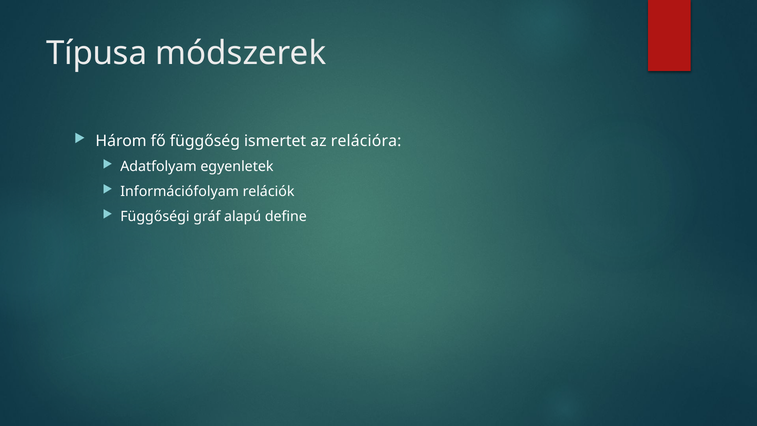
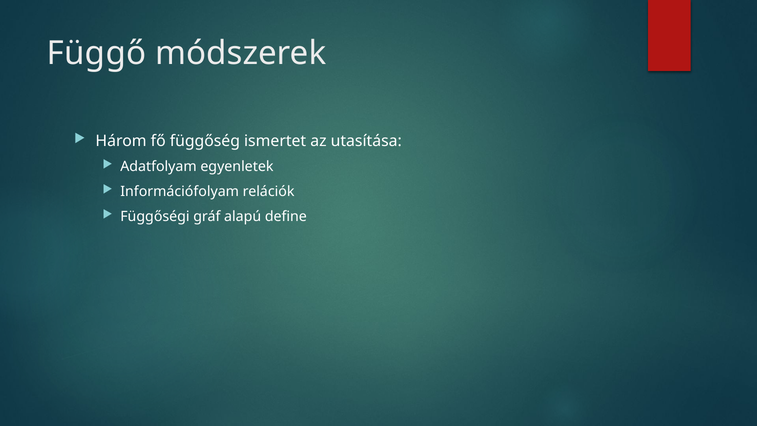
Típusa: Típusa -> Függő (96, 53)
relációra: relációra -> utasítása (366, 141)
